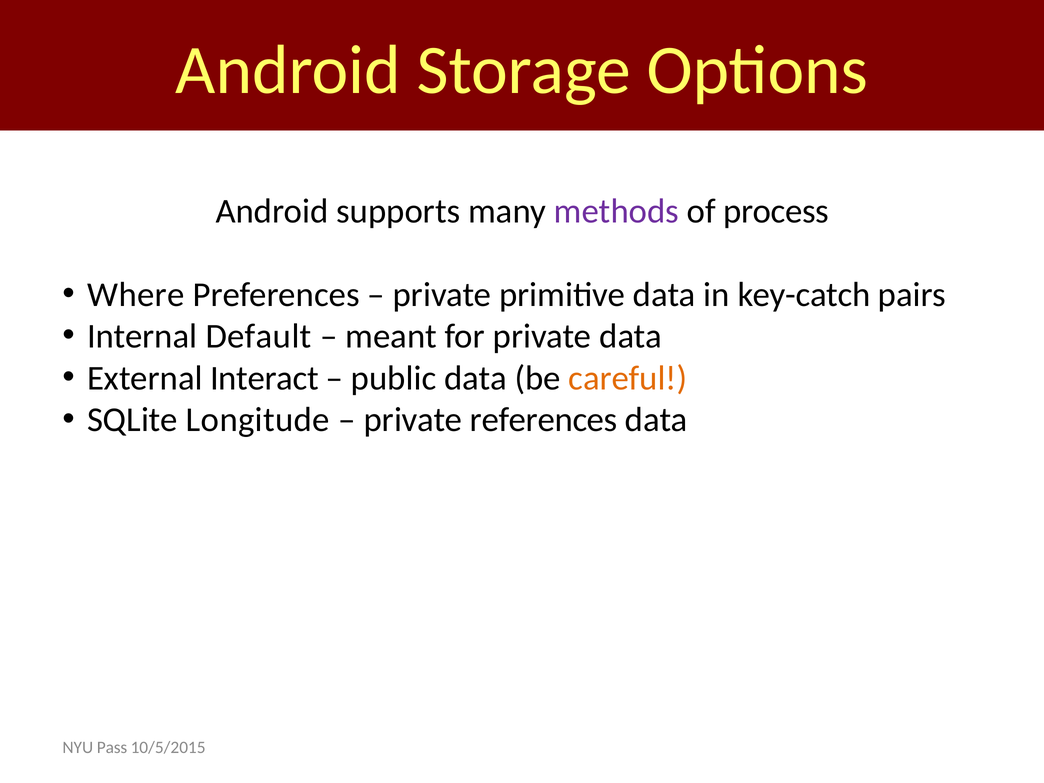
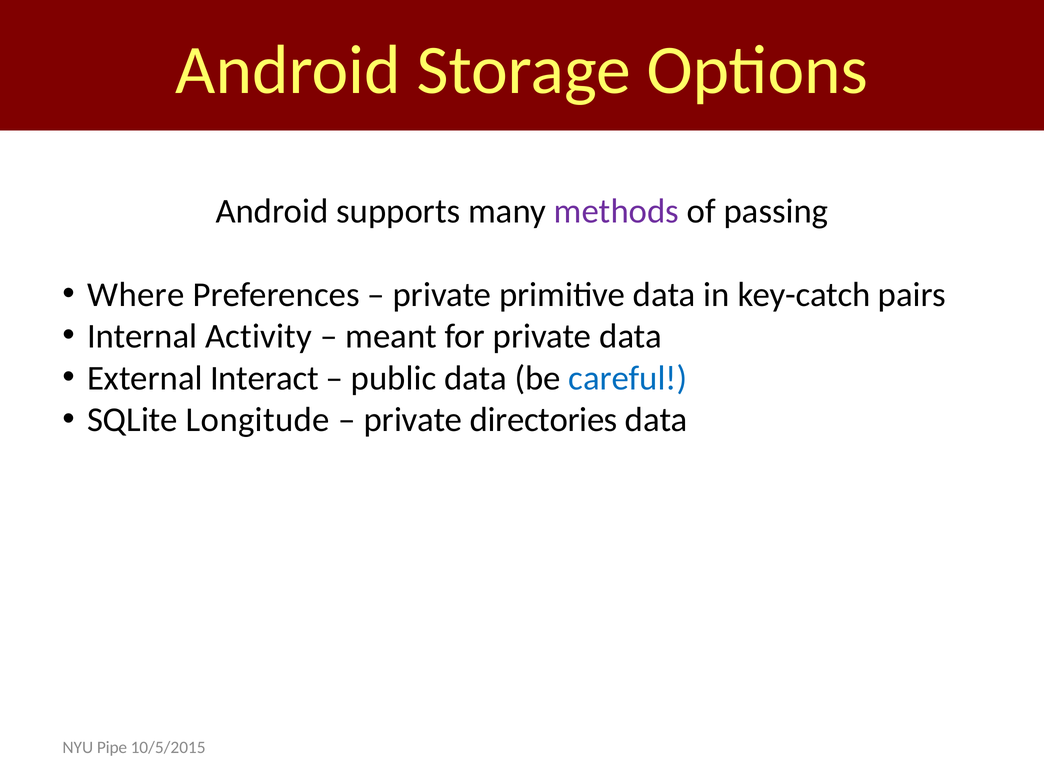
process: process -> passing (776, 211)
Default: Default -> Activity (259, 336)
careful colour: orange -> blue (628, 378)
references: references -> directories (544, 420)
Pass: Pass -> Pipe (112, 748)
